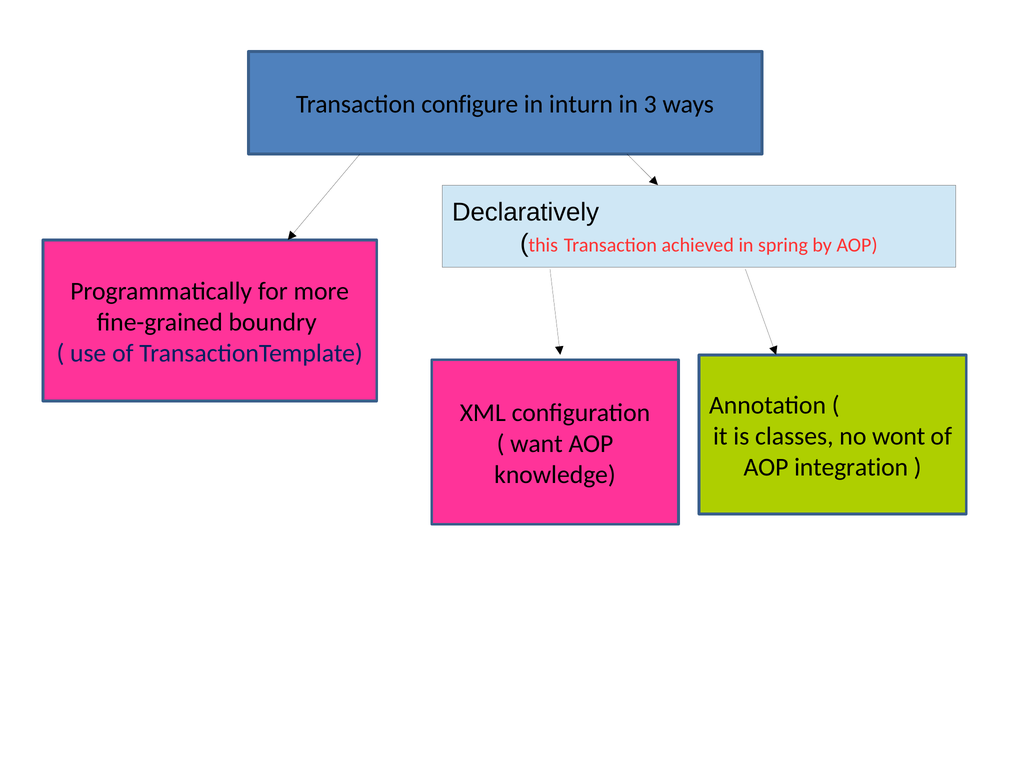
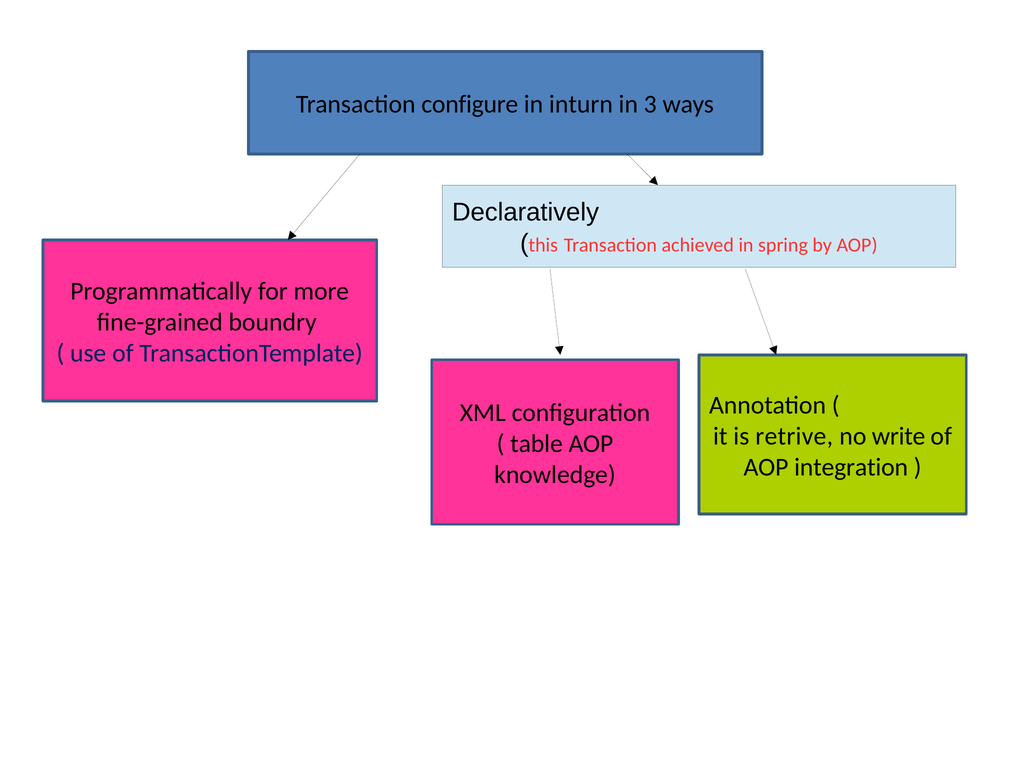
classes: classes -> retrive (794, 436)
wont: wont -> write (899, 436)
want: want -> table (536, 444)
